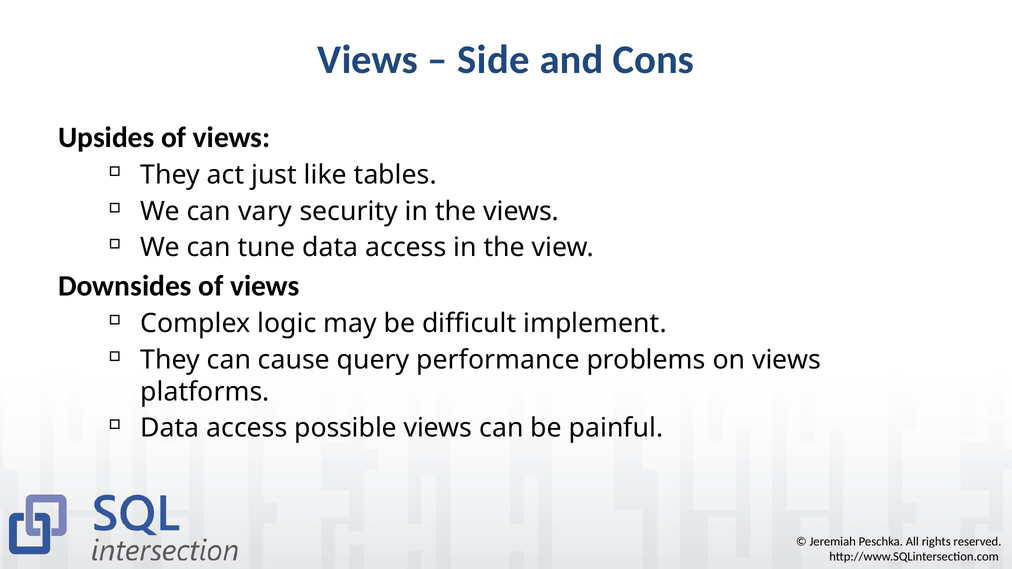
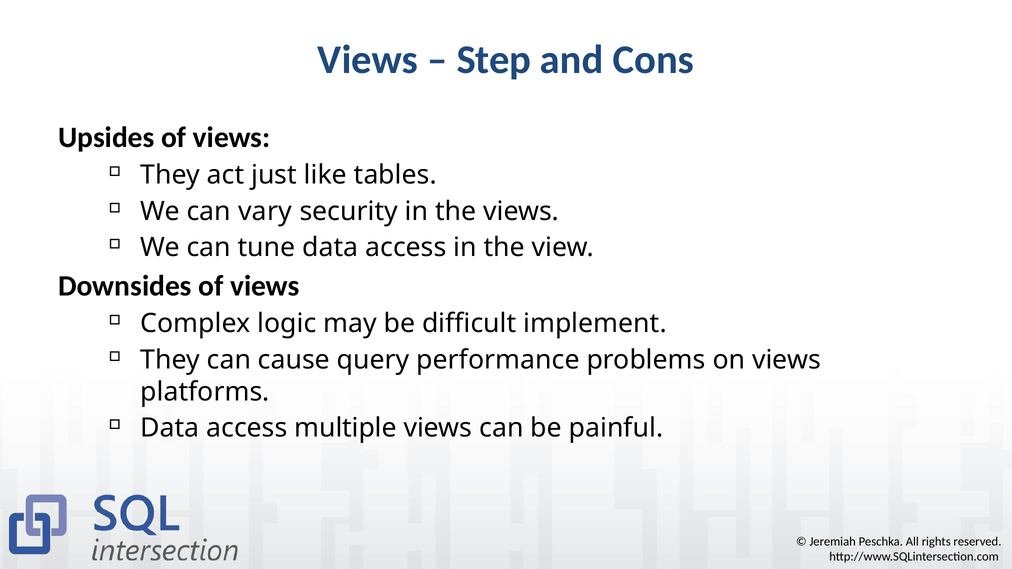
Side: Side -> Step (494, 60)
possible: possible -> multiple (346, 428)
